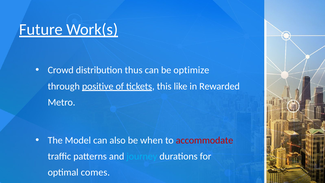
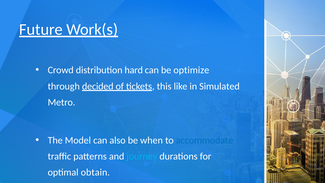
thus: thus -> hard (134, 70)
positive: positive -> decided (98, 86)
Rewarded: Rewarded -> Simulated (219, 86)
accommodate colour: red -> blue (205, 140)
comes: comes -> obtain (95, 172)
